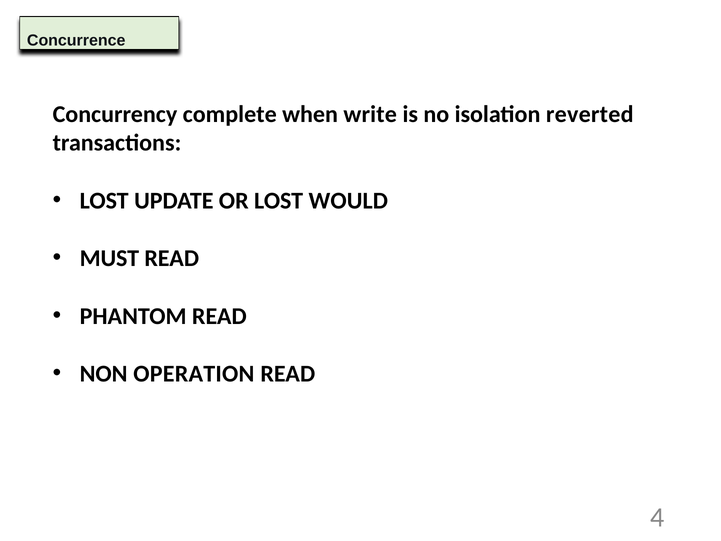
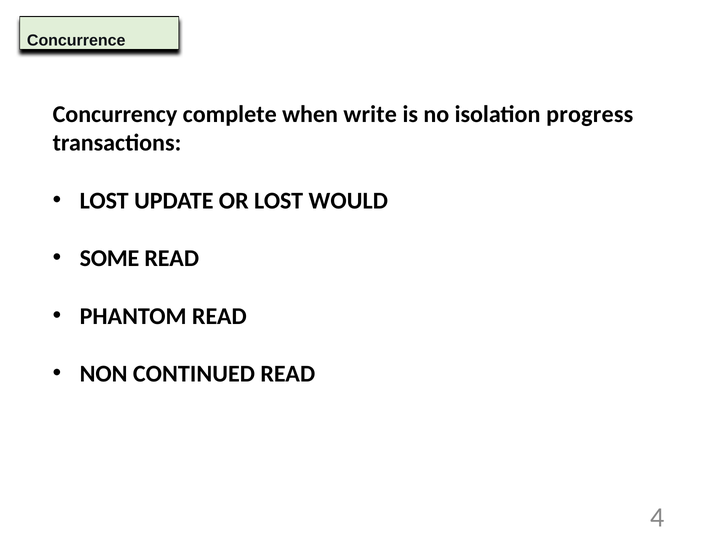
reverted: reverted -> progress (590, 114)
MUST: MUST -> SOME (109, 258)
OPERATION: OPERATION -> CONTINUED (194, 374)
